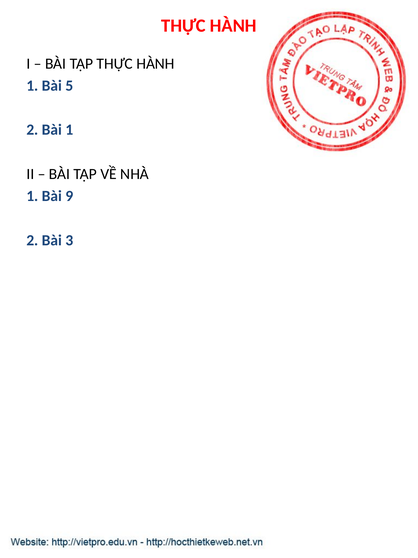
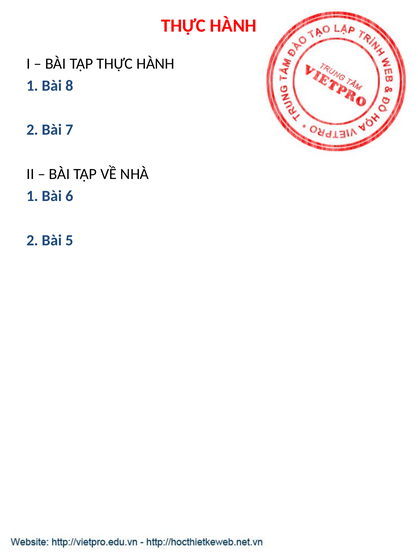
5: 5 -> 8 (69, 86)
Bài 1: 1 -> 7 (69, 130)
9: 9 -> 6 (69, 196)
3: 3 -> 5 (69, 240)
